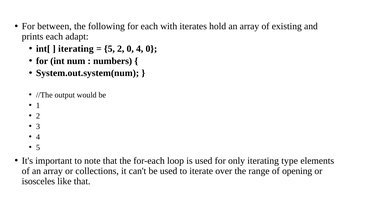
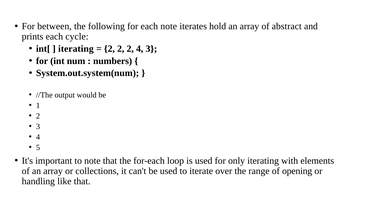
each with: with -> note (169, 26)
existing: existing -> abstract (287, 26)
adapt: adapt -> cycle (77, 37)
5: 5 -> 2 (109, 49)
0: 0 -> 2 (130, 49)
4 0: 0 -> 3 (151, 49)
type: type -> with (290, 161)
isosceles: isosceles -> handling (38, 181)
